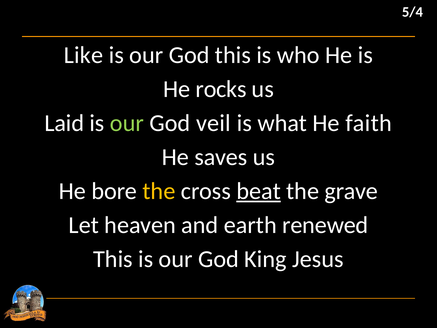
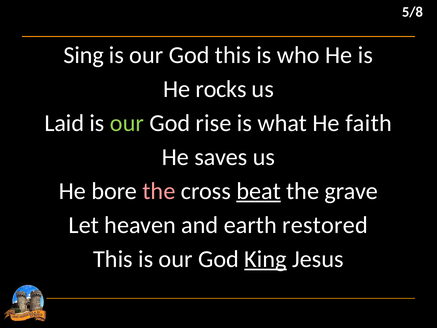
5/4: 5/4 -> 5/8 (412, 12)
Like: Like -> Sing (84, 55)
veil: veil -> rise (214, 123)
the colour: yellow -> pink (159, 191)
renewed: renewed -> restored (325, 225)
King underline: none -> present (265, 259)
